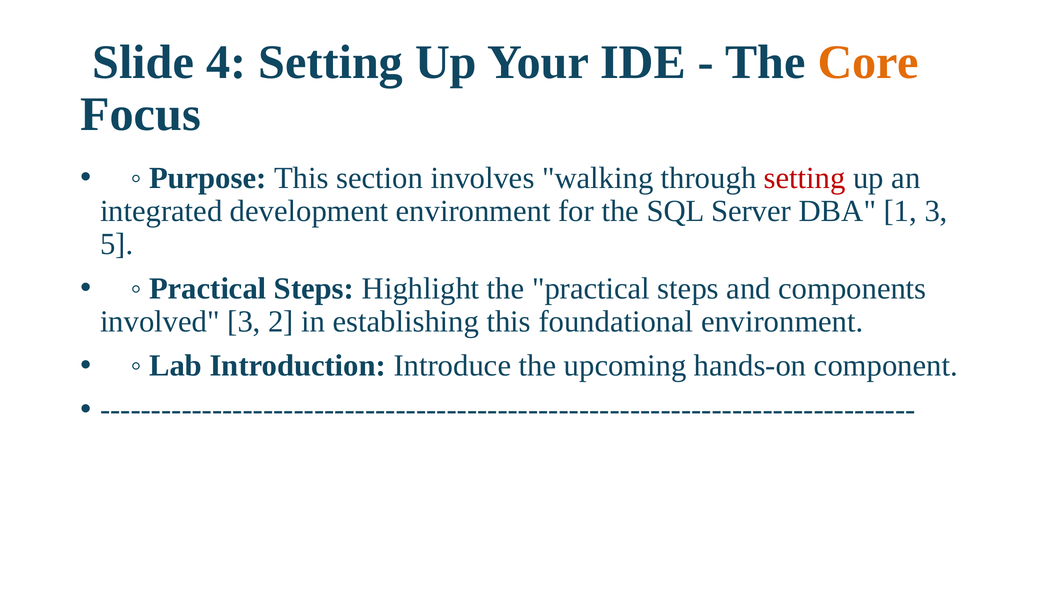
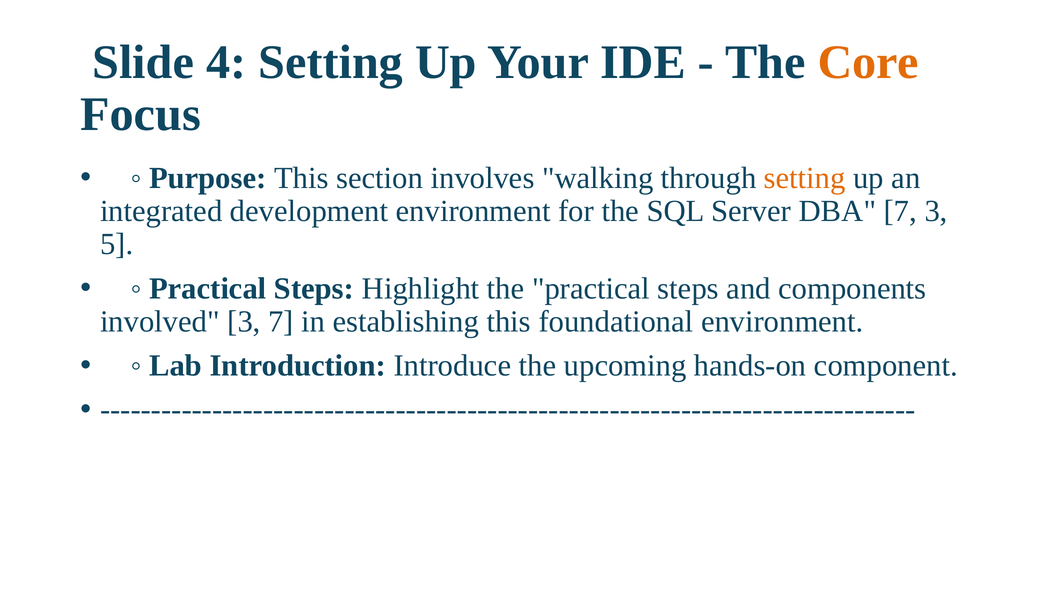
setting colour: red -> orange (805, 178)
DBA 1: 1 -> 7 (900, 211)
3 2: 2 -> 7 (281, 322)
